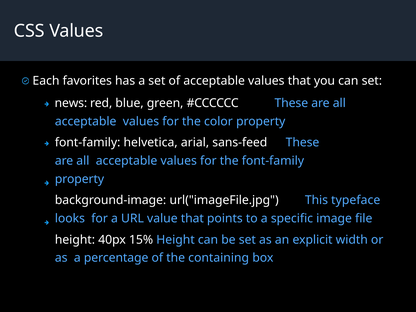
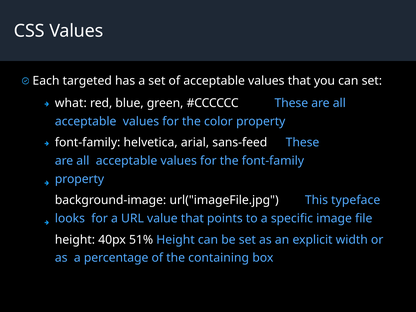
favorites: favorites -> targeted (87, 81)
news: news -> what (71, 103)
15%: 15% -> 51% (141, 240)
